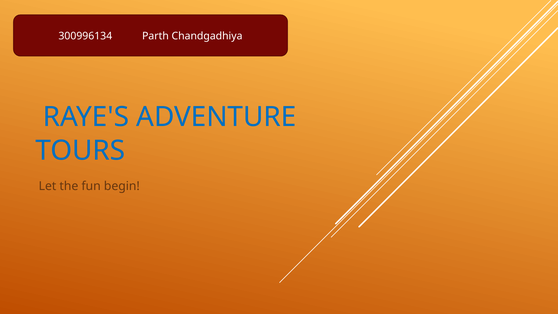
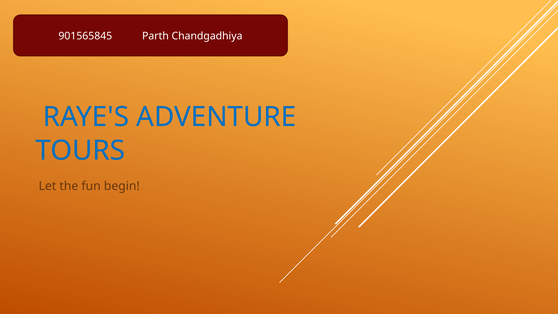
300996134: 300996134 -> 901565845 (85, 36)
